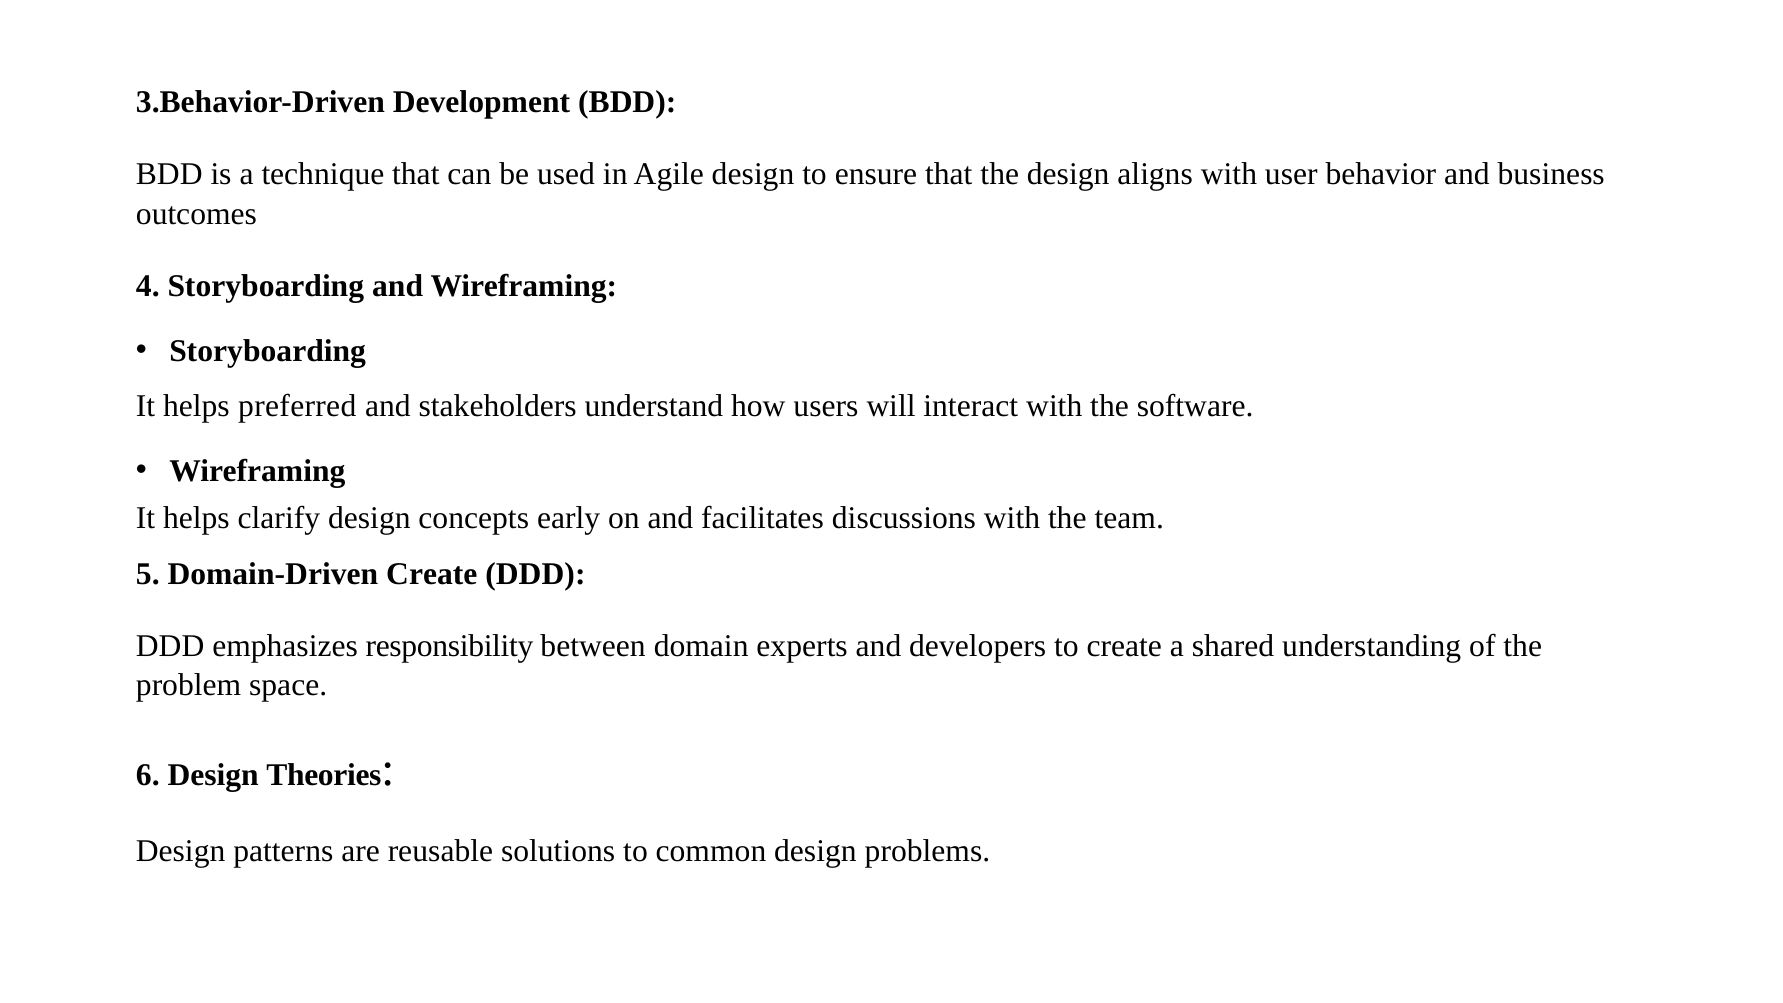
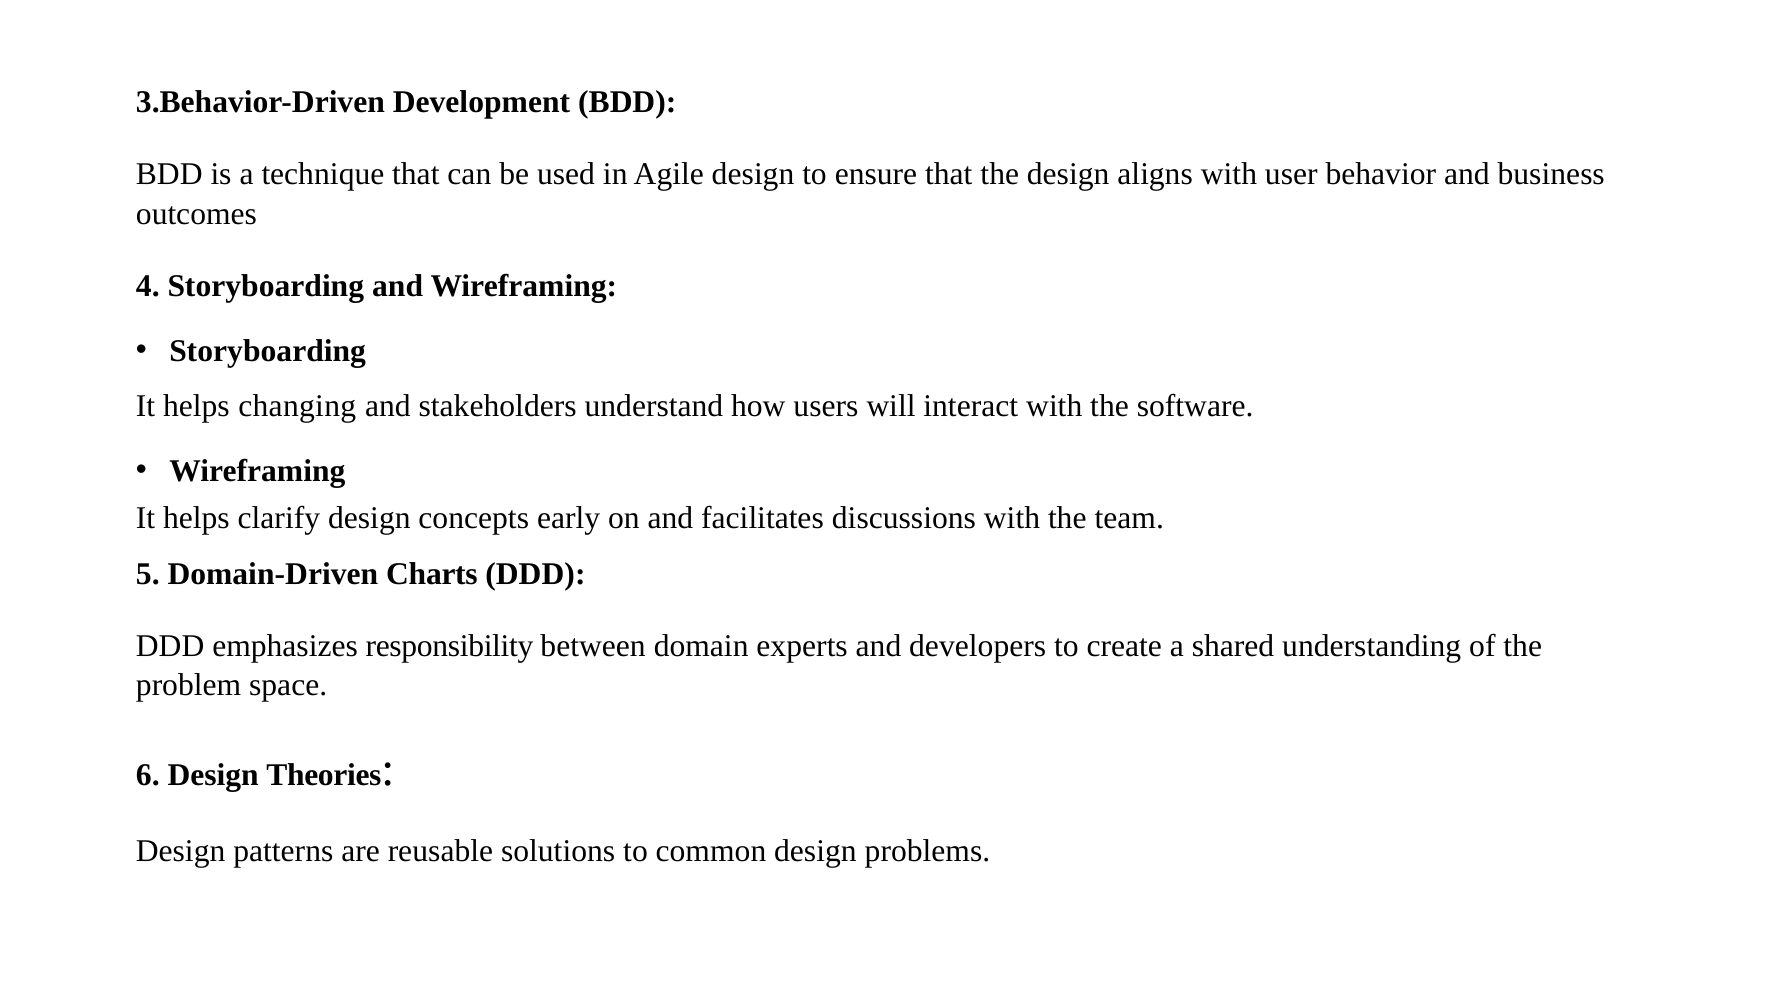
preferred: preferred -> changing (297, 406)
Domain-Driven Create: Create -> Charts (432, 574)
